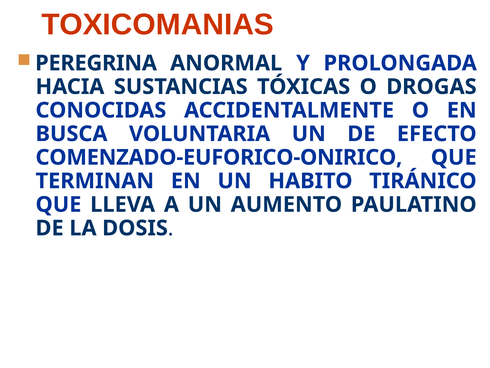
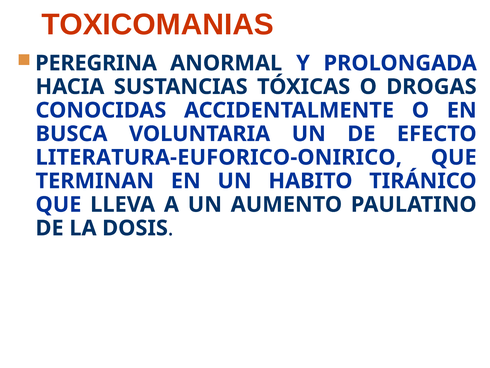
COMENZADO-EUFORICO-ONIRICO: COMENZADO-EUFORICO-ONIRICO -> LITERATURA-EUFORICO-ONIRICO (219, 157)
